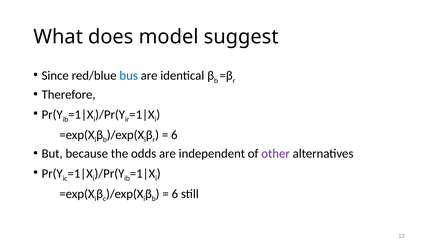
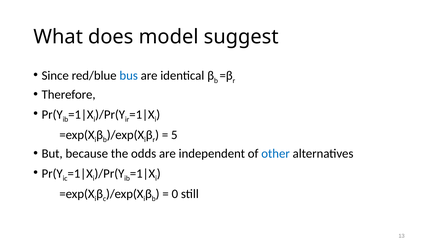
6: 6 -> 5 (174, 134)
other colour: purple -> blue (276, 153)
6: 6 -> 0 (175, 193)
